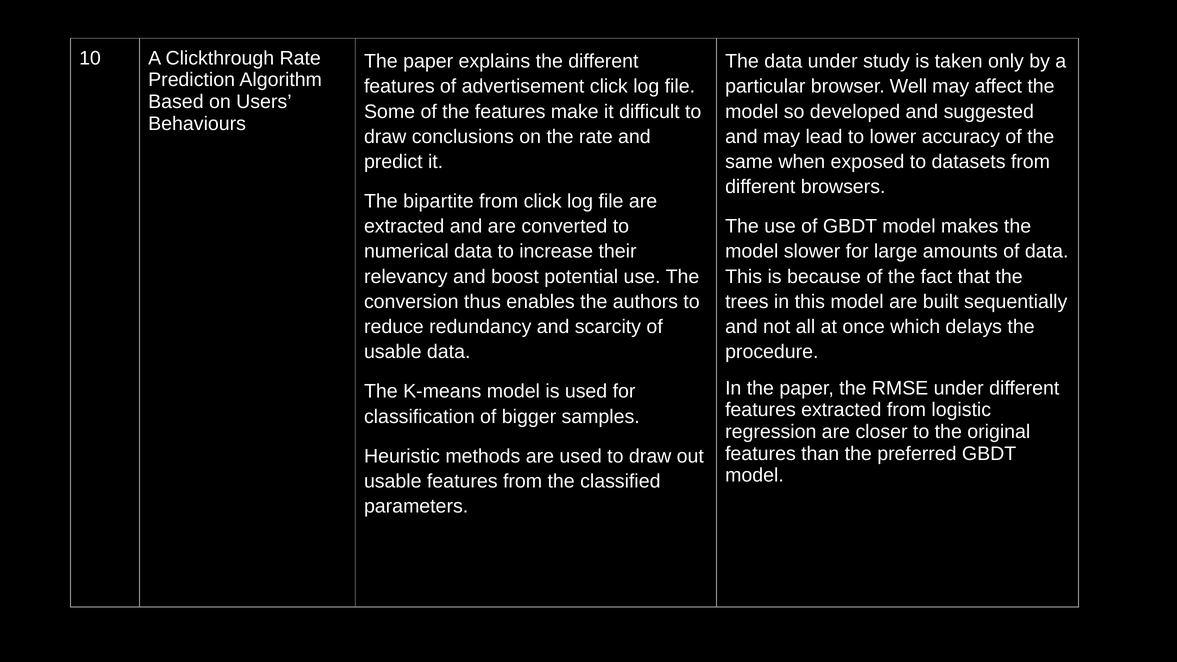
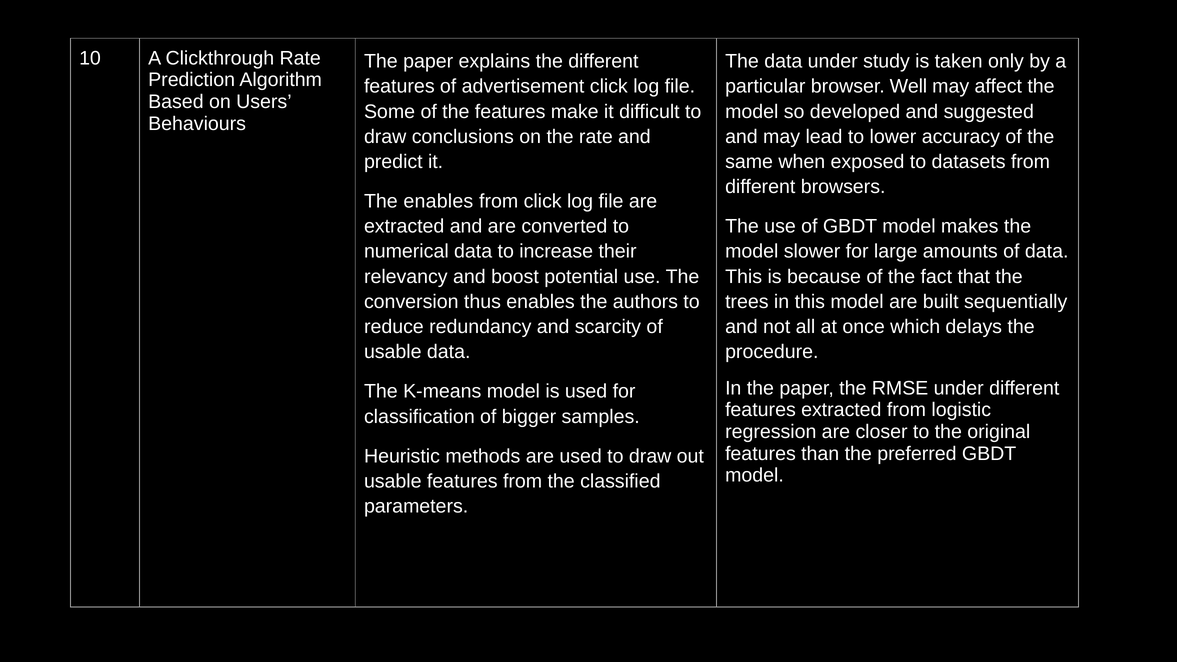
The bipartite: bipartite -> enables (438, 201)
